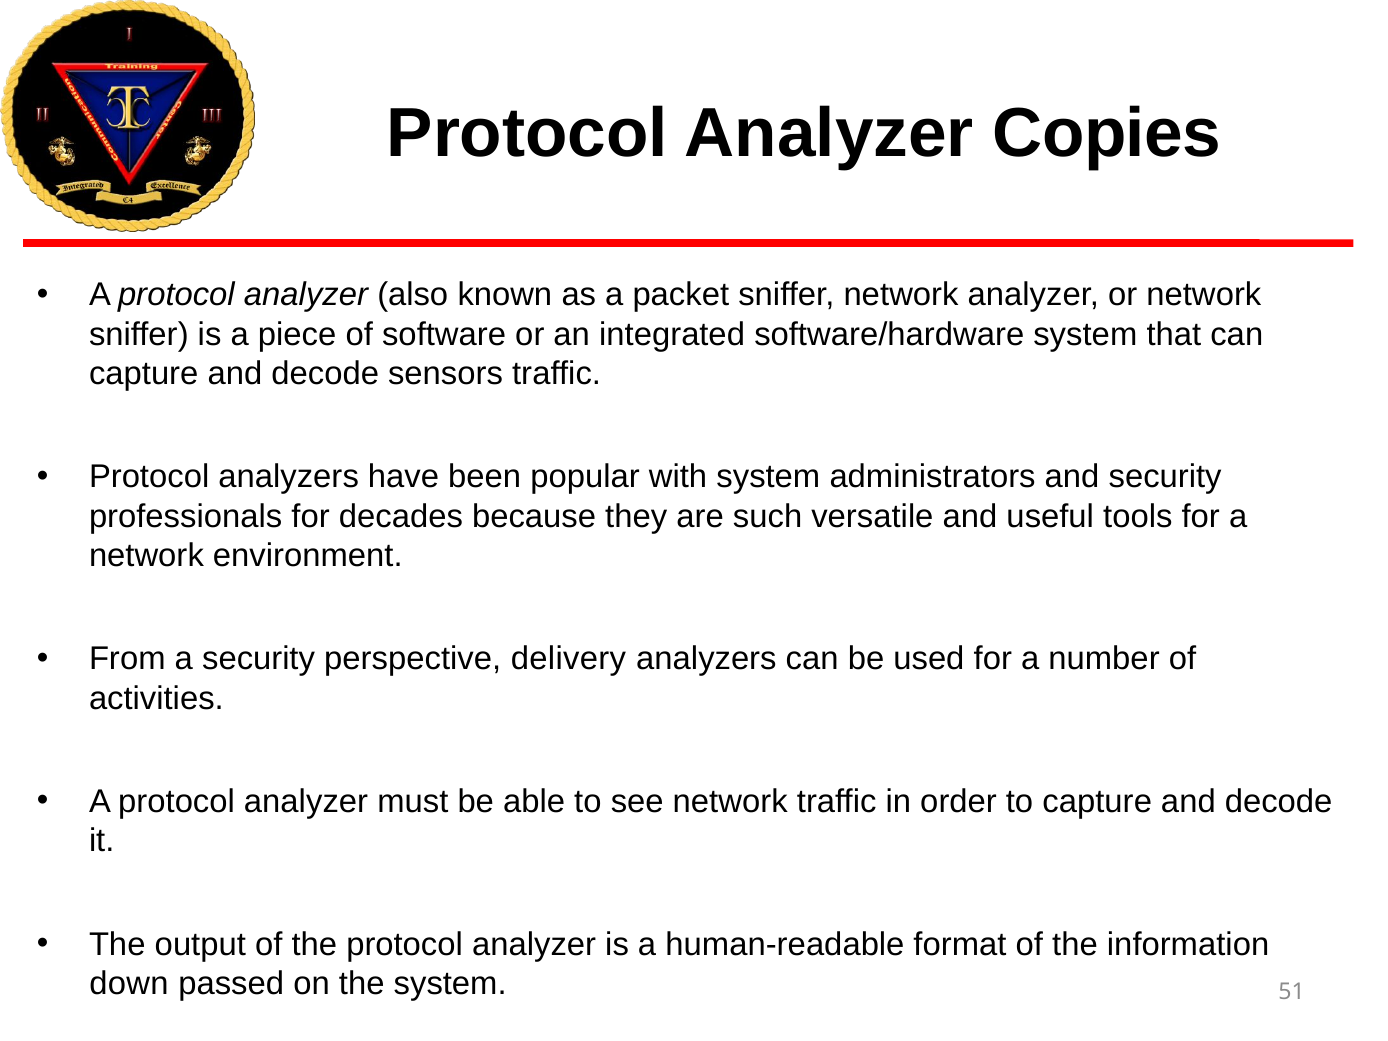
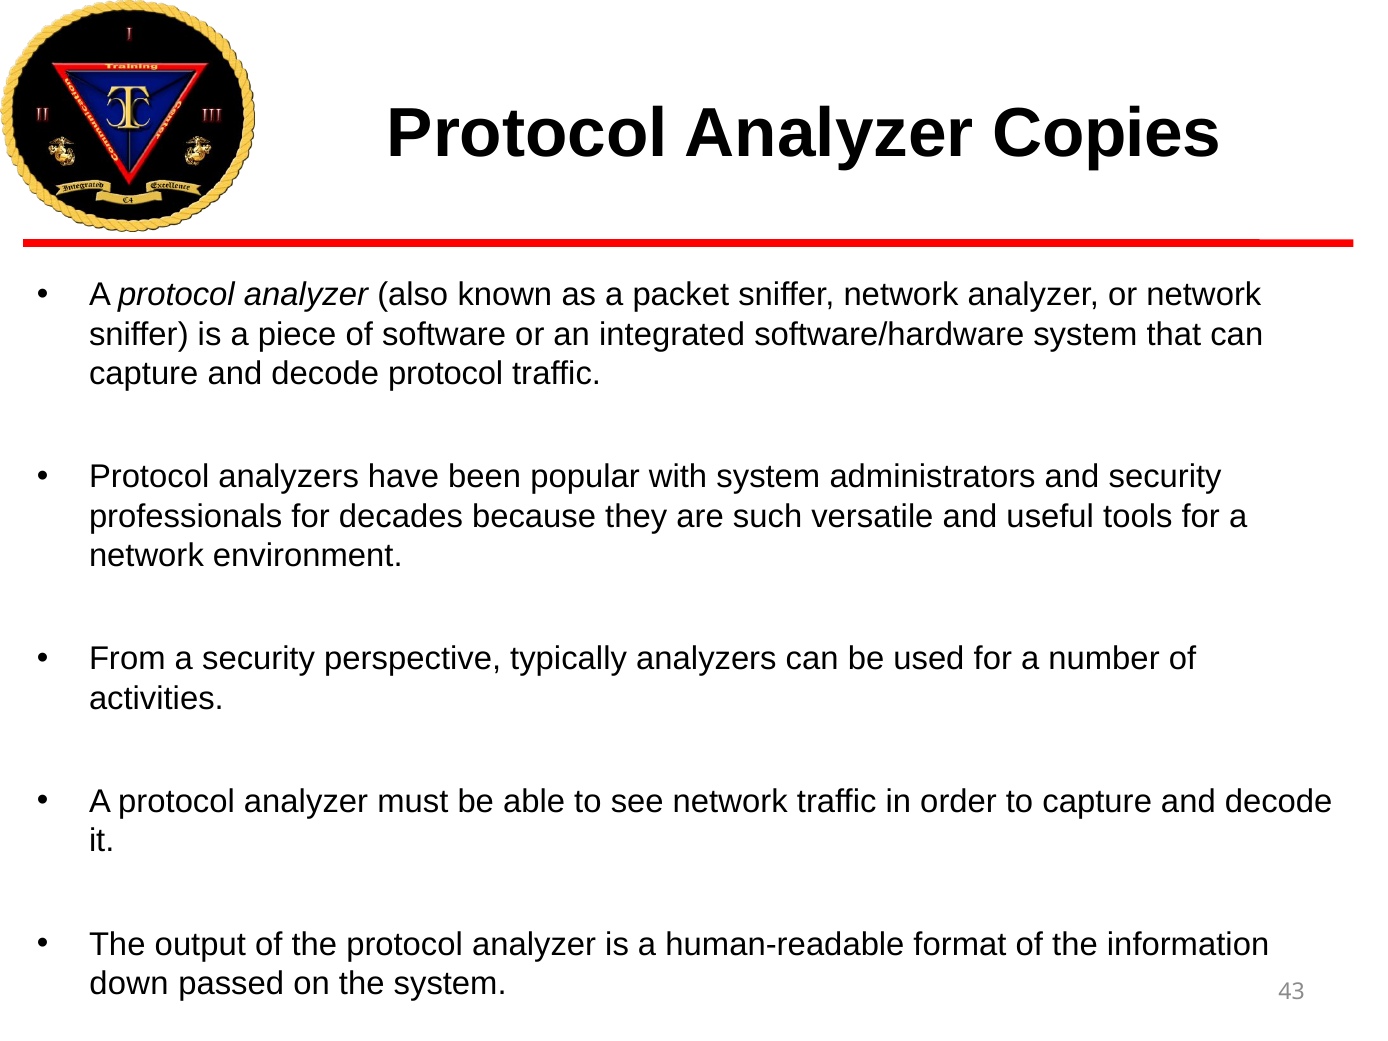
decode sensors: sensors -> protocol (446, 374)
delivery: delivery -> typically (569, 659)
51: 51 -> 43 (1292, 992)
